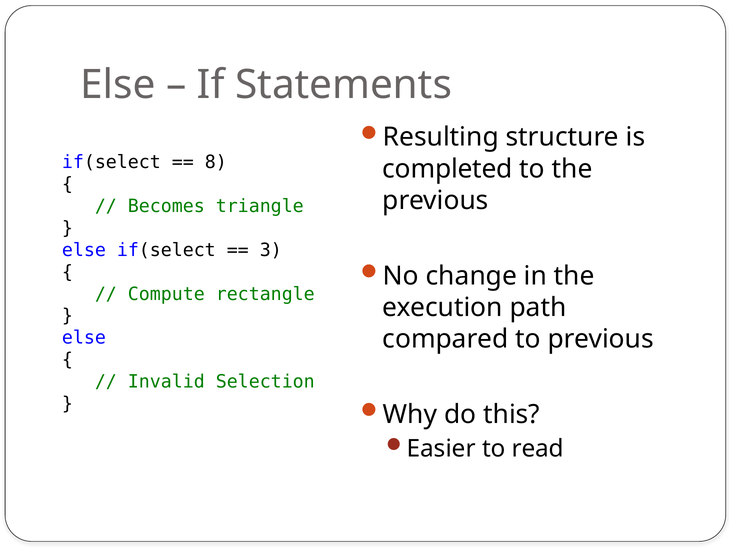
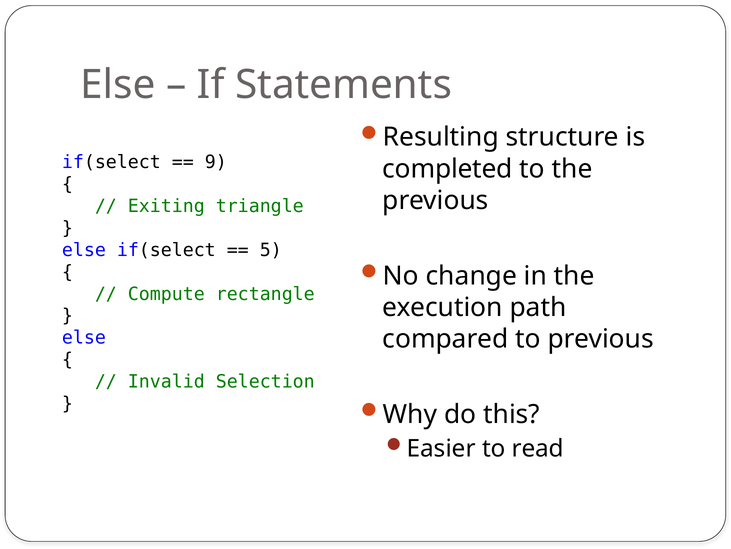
8: 8 -> 9 (216, 162)
Becomes: Becomes -> Exiting (166, 206)
3: 3 -> 5 (271, 250)
